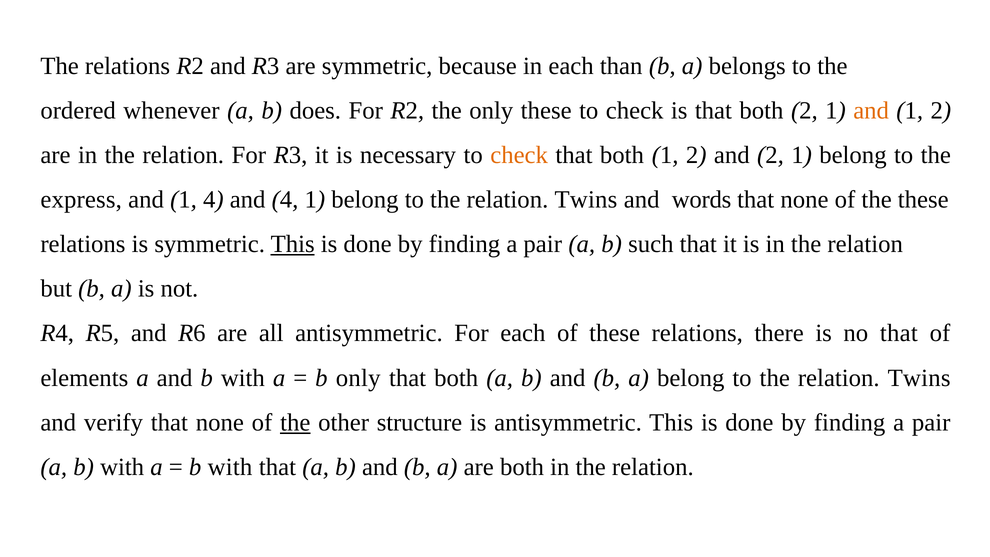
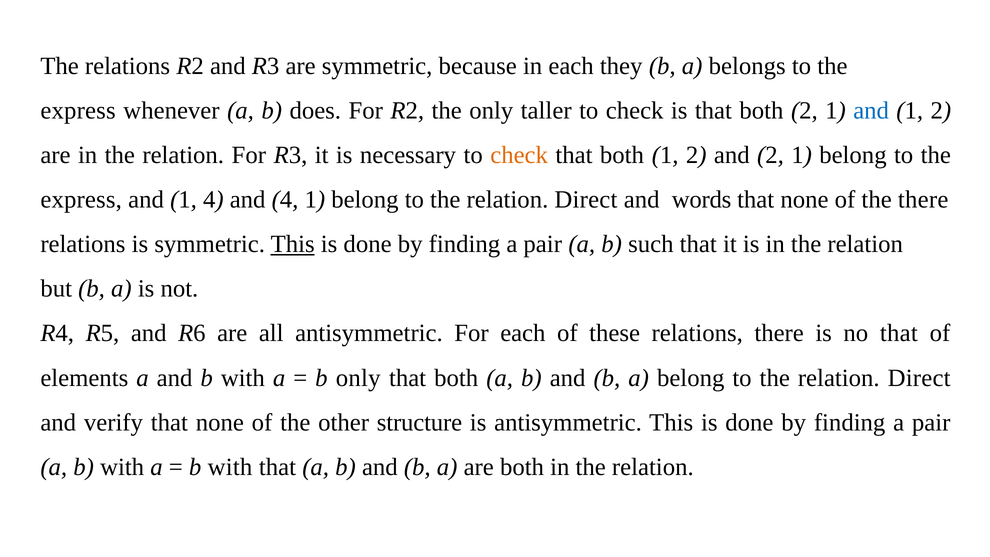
than: than -> they (621, 66)
ordered: ordered -> express (78, 110)
only these: these -> taller (546, 110)
and colour: orange -> blue (871, 110)
Twins: Twins -> Direct (586, 200)
the these: these -> there (923, 200)
Twins: Twins -> Direct (919, 378)
the underline: present -> none (295, 422)
